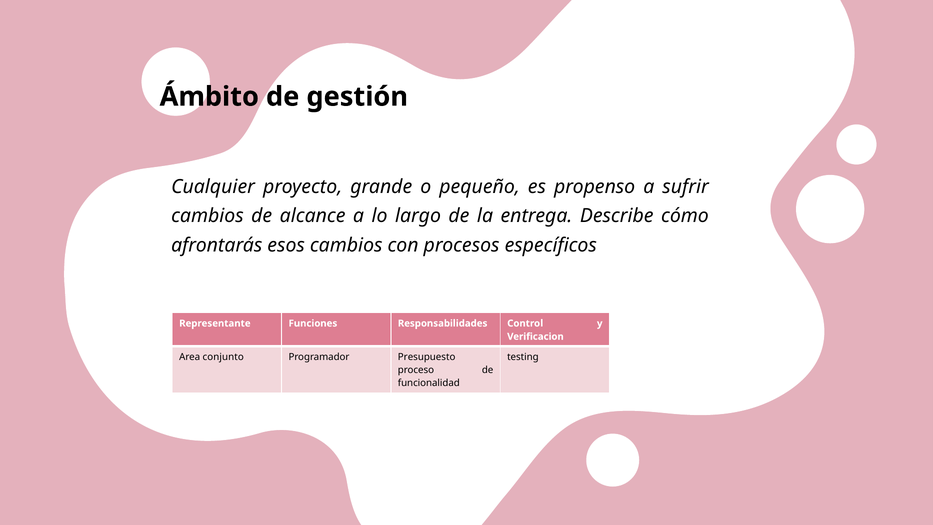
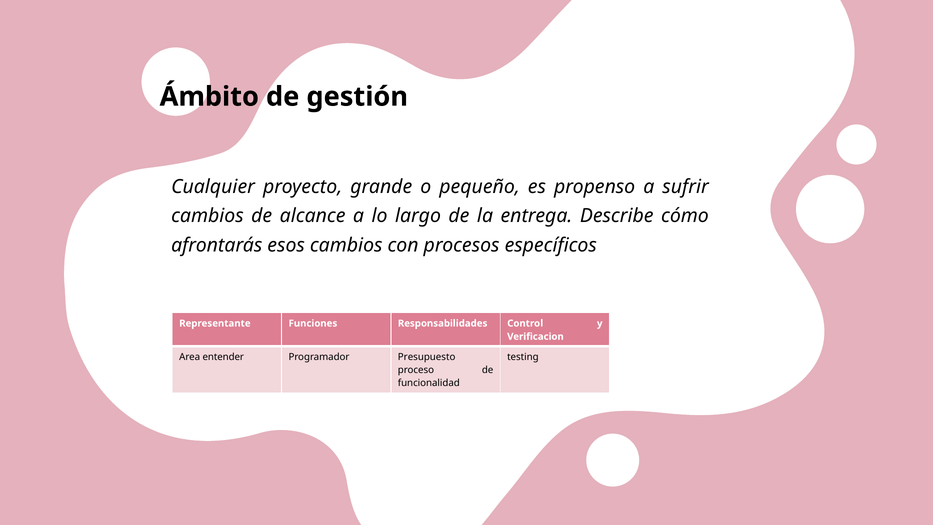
conjunto: conjunto -> entender (223, 357)
